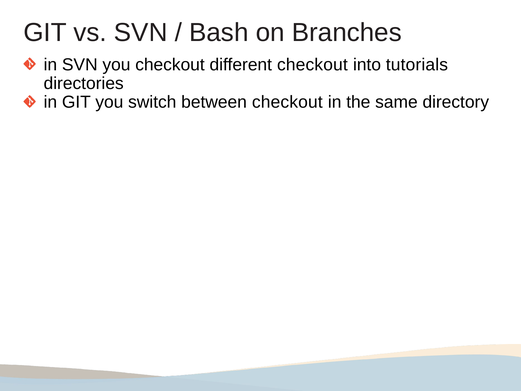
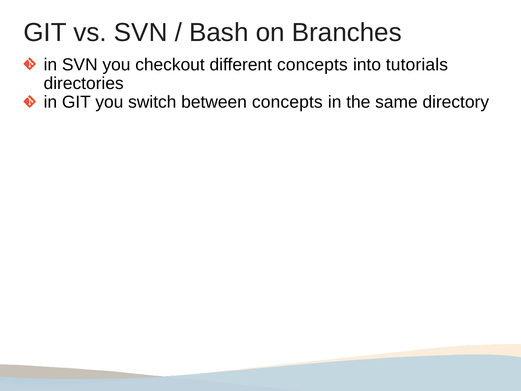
different checkout: checkout -> concepts (312, 65)
between checkout: checkout -> concepts (287, 102)
